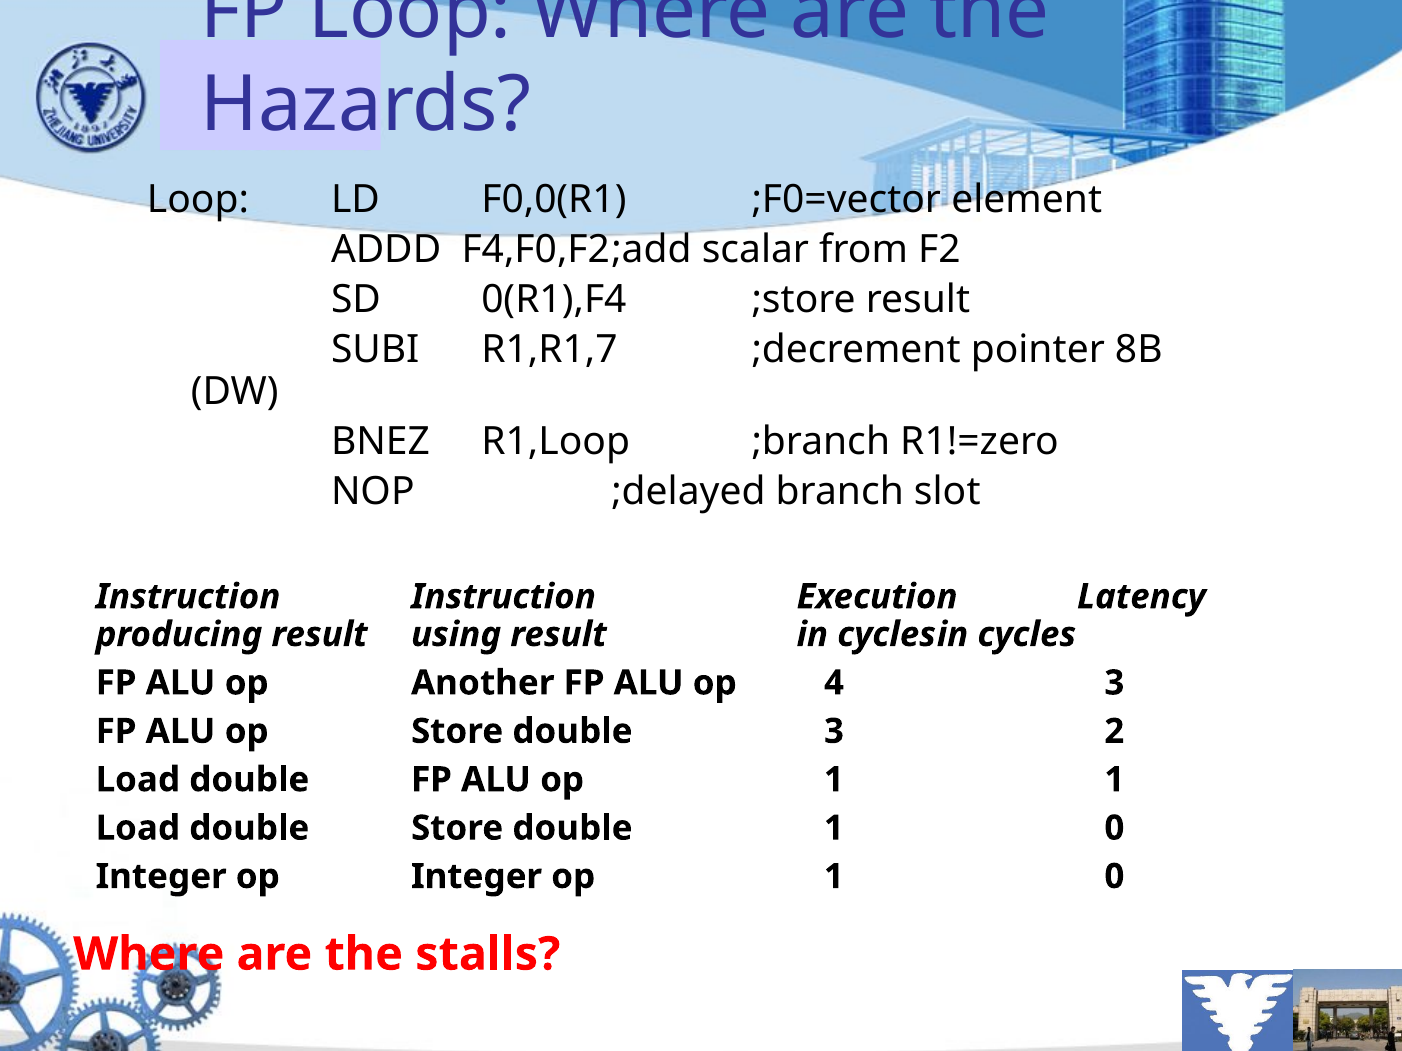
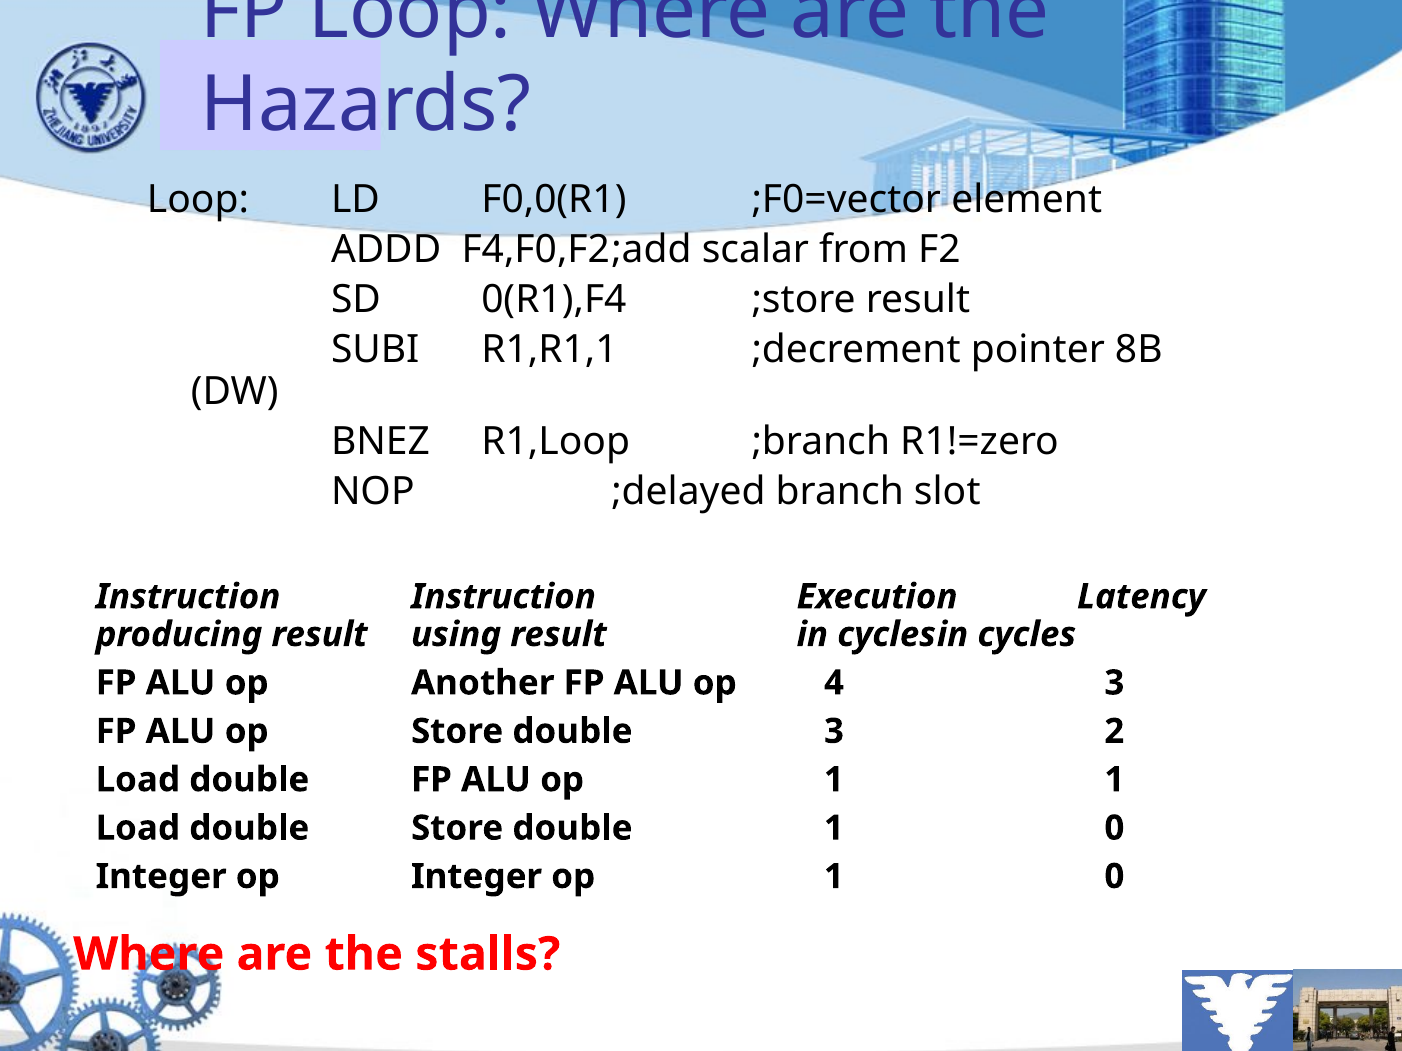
R1,R1,7: R1,R1,7 -> R1,R1,1 (549, 350)
